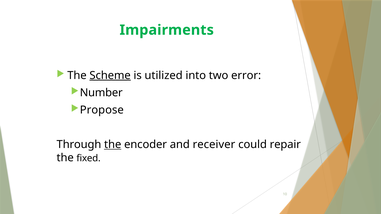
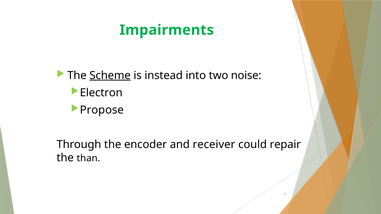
utilized: utilized -> instead (164, 76)
error: error -> noise (246, 76)
Number: Number -> Electron (101, 93)
the underline: present -> none (113, 145)
fixed: fixed -> than (88, 158)
